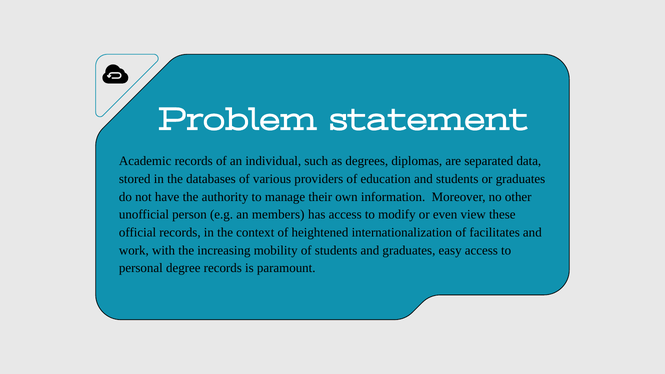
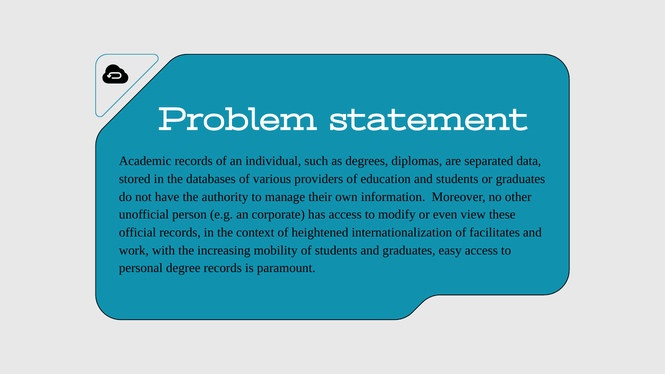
members: members -> corporate (278, 215)
